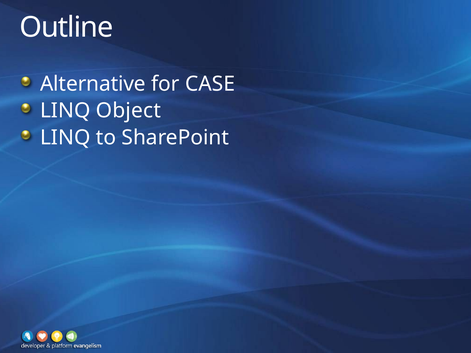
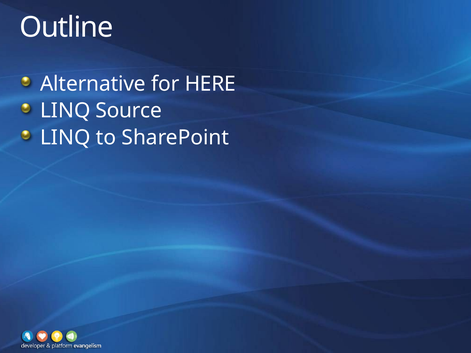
CASE: CASE -> HERE (210, 84)
Object: Object -> Source (129, 111)
